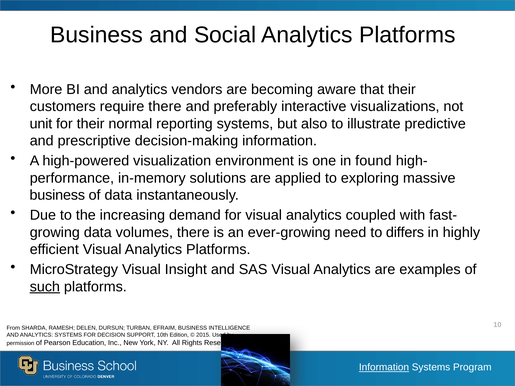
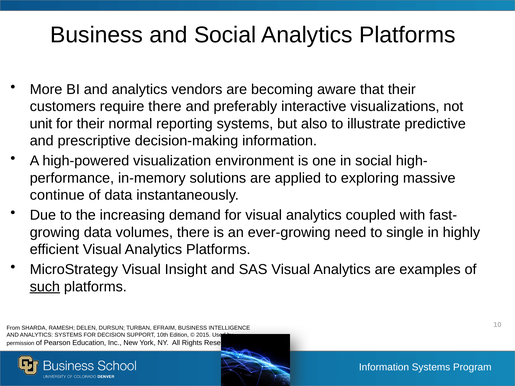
in found: found -> social (374, 161)
business: business -> continue (57, 195)
differs: differs -> single (405, 233)
Information underline: present -> none (384, 368)
